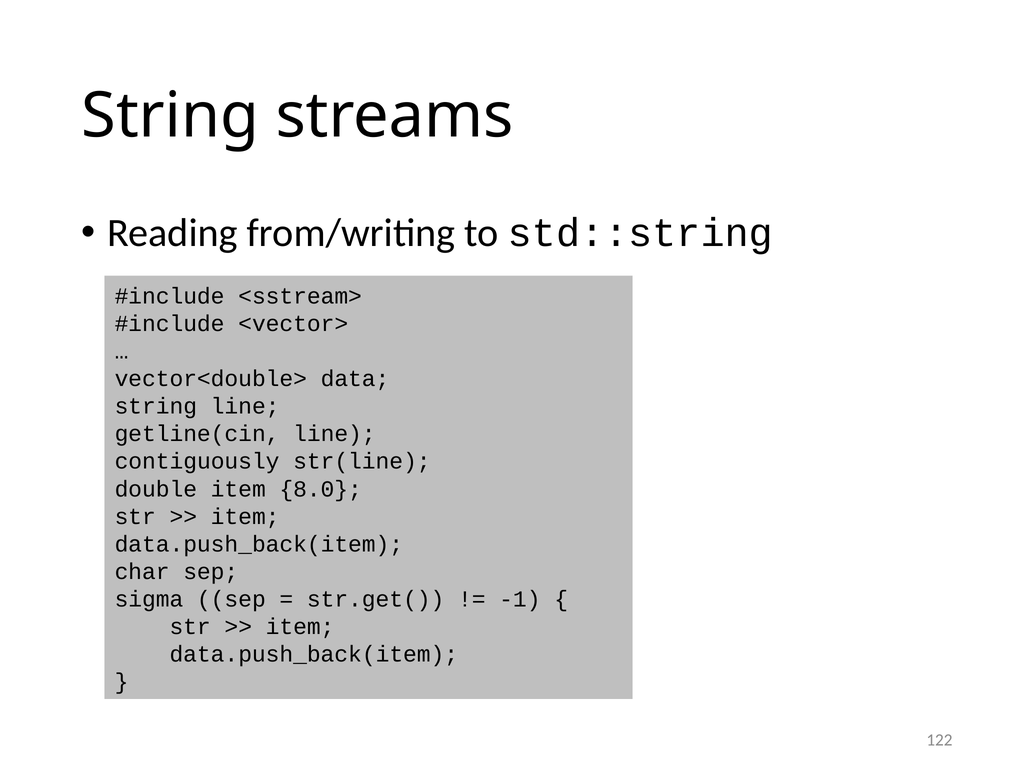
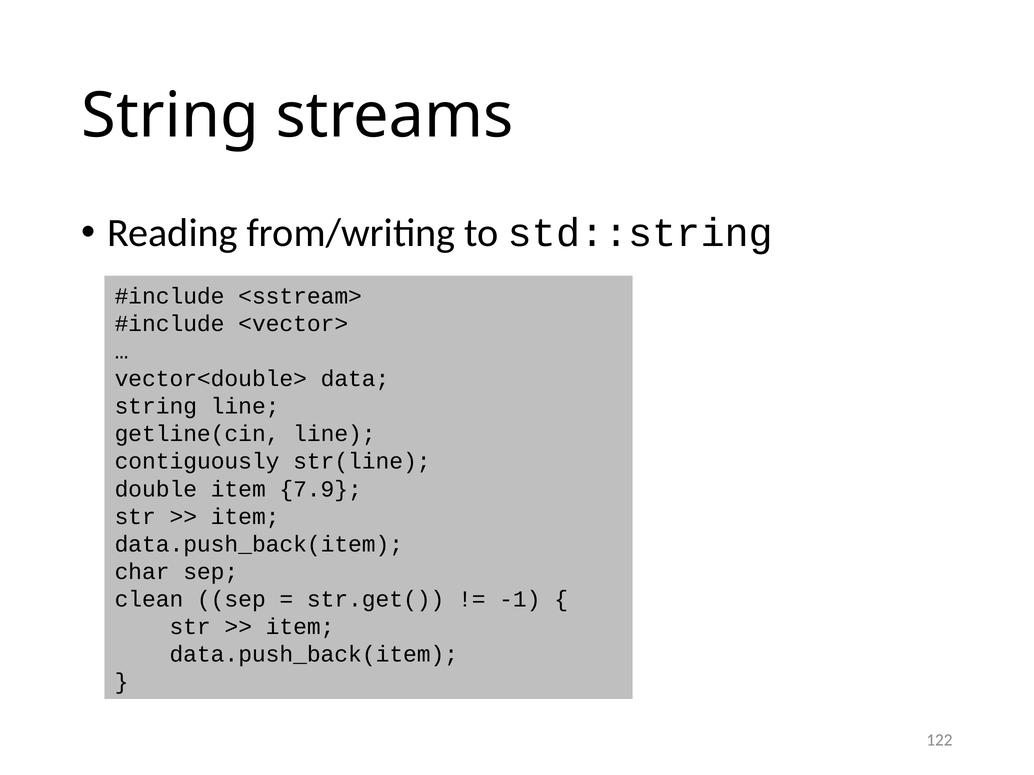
8.0: 8.0 -> 7.9 (321, 489)
sigma: sigma -> clean (149, 600)
